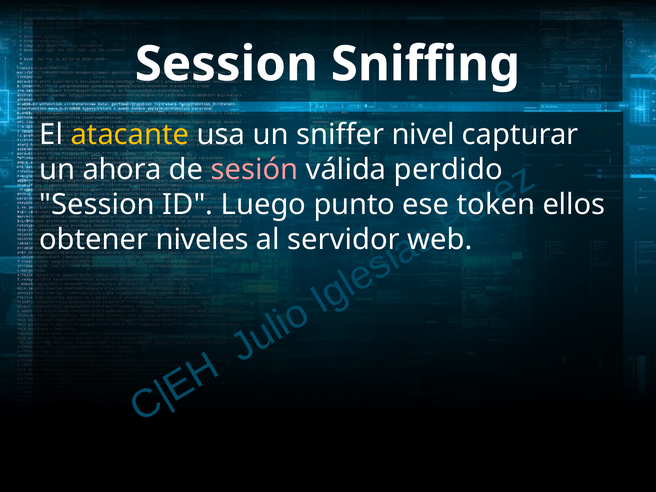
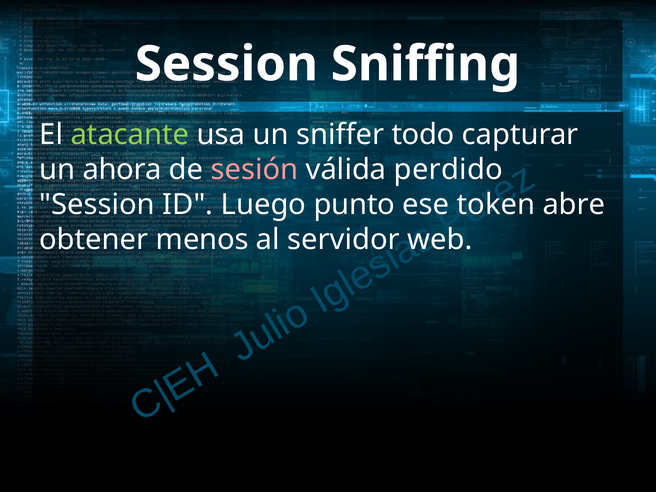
atacante colour: yellow -> light green (130, 134)
nivel: nivel -> todo (423, 134)
ellos: ellos -> abre (574, 204)
niveles: niveles -> menos (202, 239)
